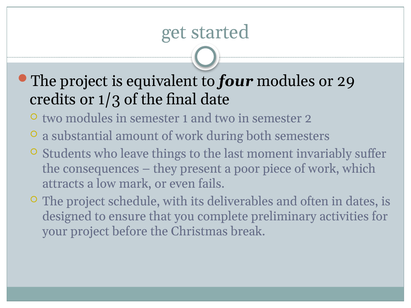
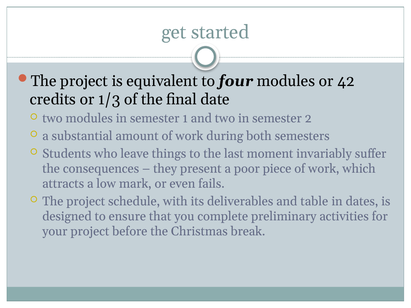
29: 29 -> 42 (346, 81)
often: often -> table (314, 201)
